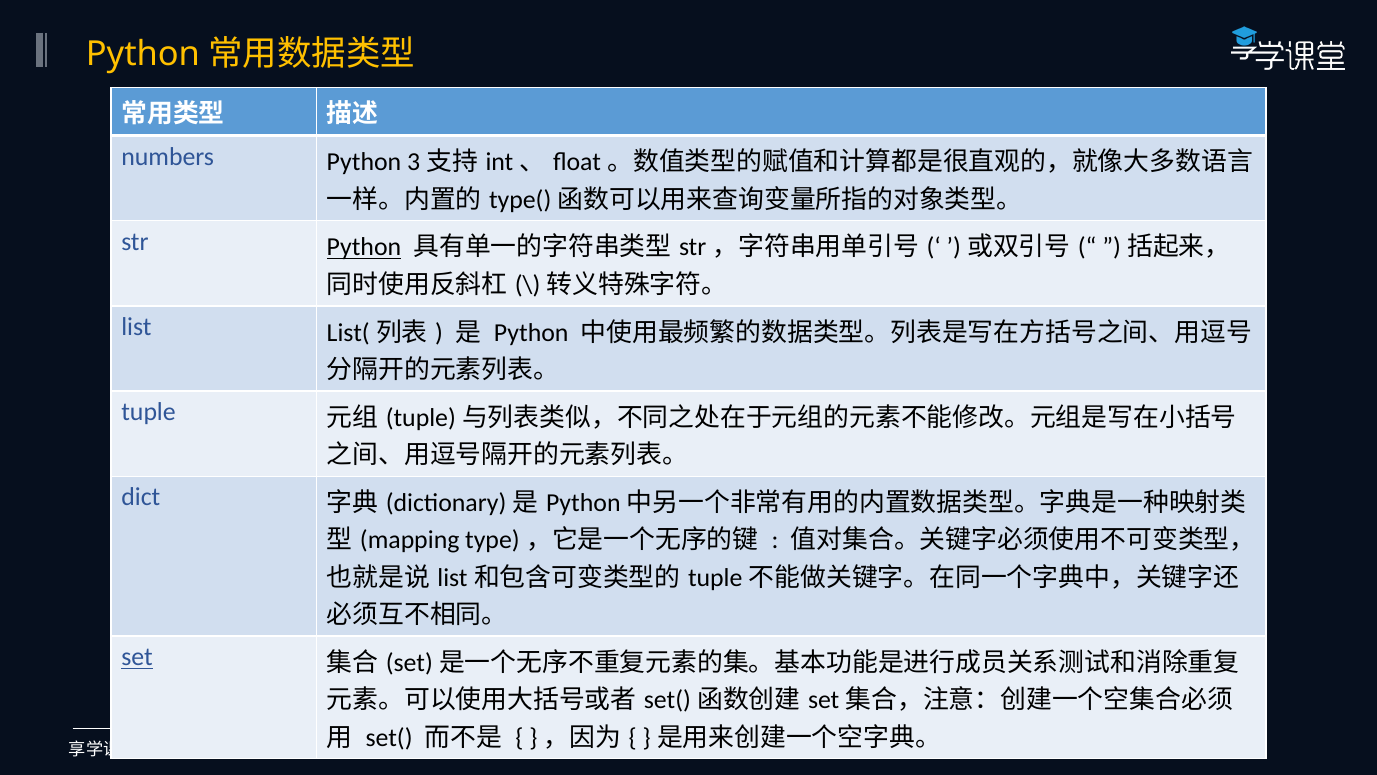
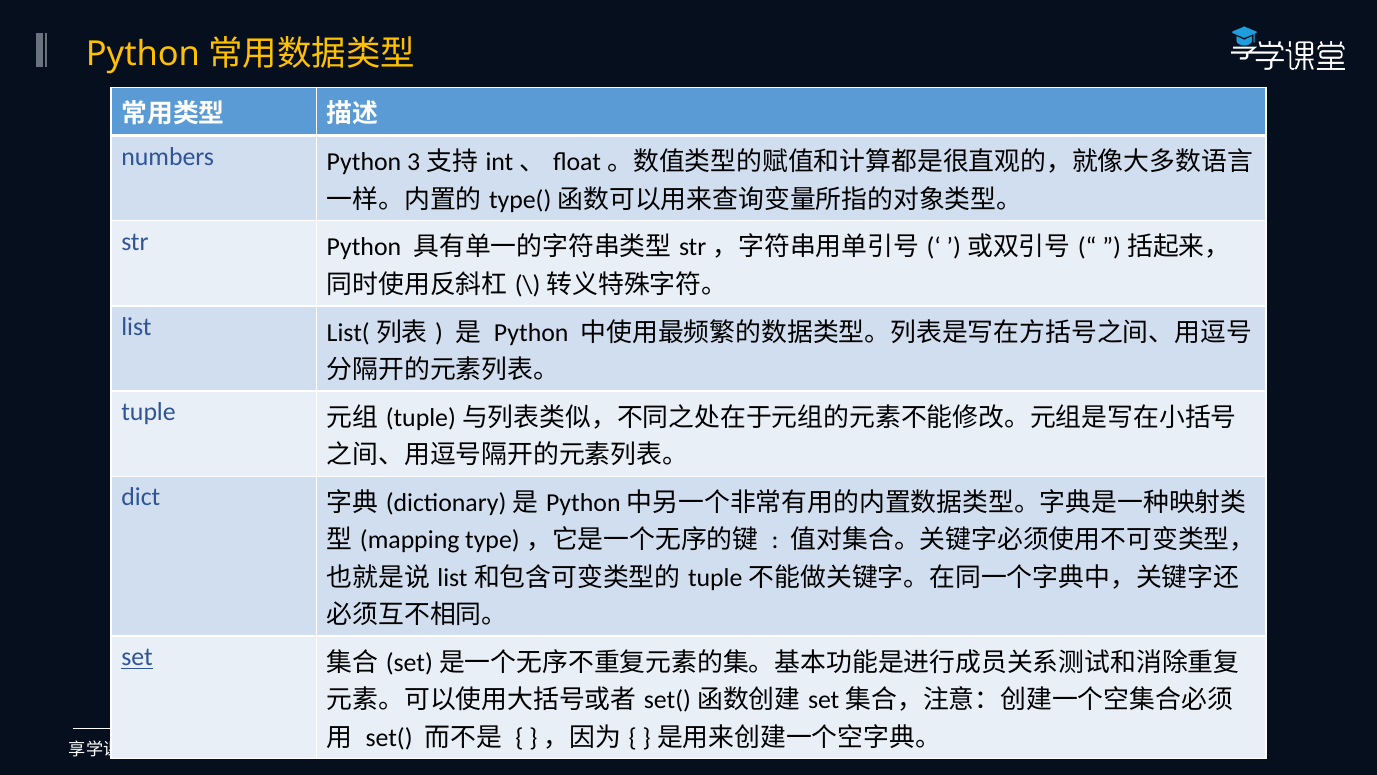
Python underline: present -> none (364, 247)
